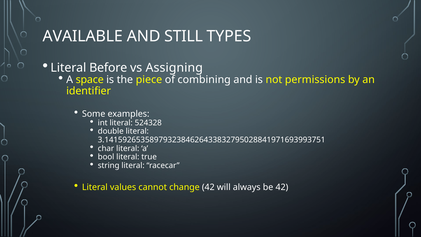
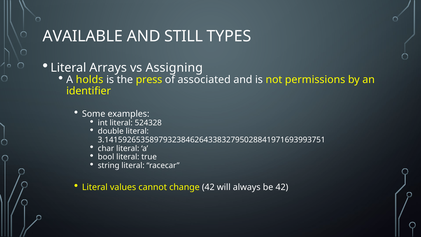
Before: Before -> Arrays (108, 68)
space: space -> holds (90, 80)
piece: piece -> press (149, 80)
combining: combining -> associated (204, 80)
